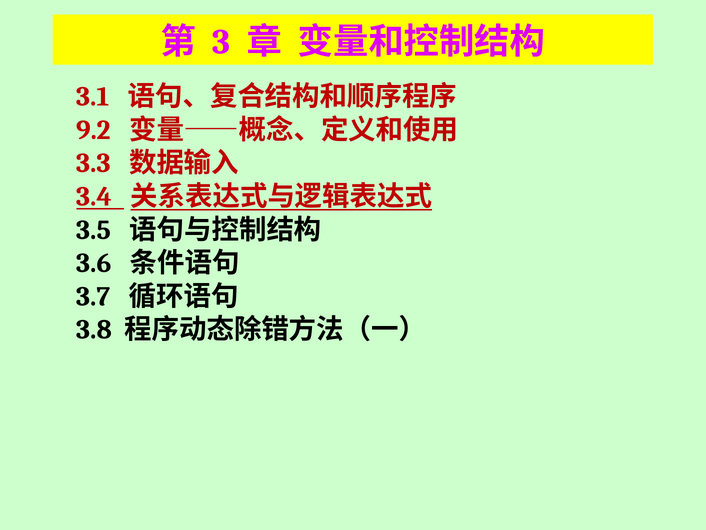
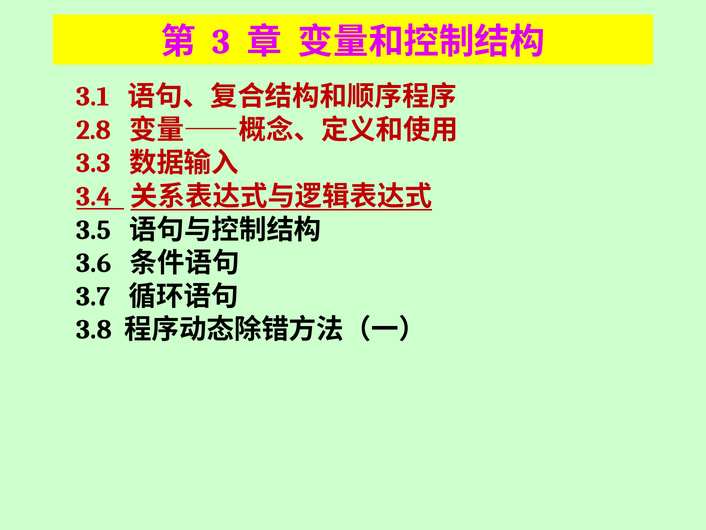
9.2: 9.2 -> 2.8 (94, 130)
